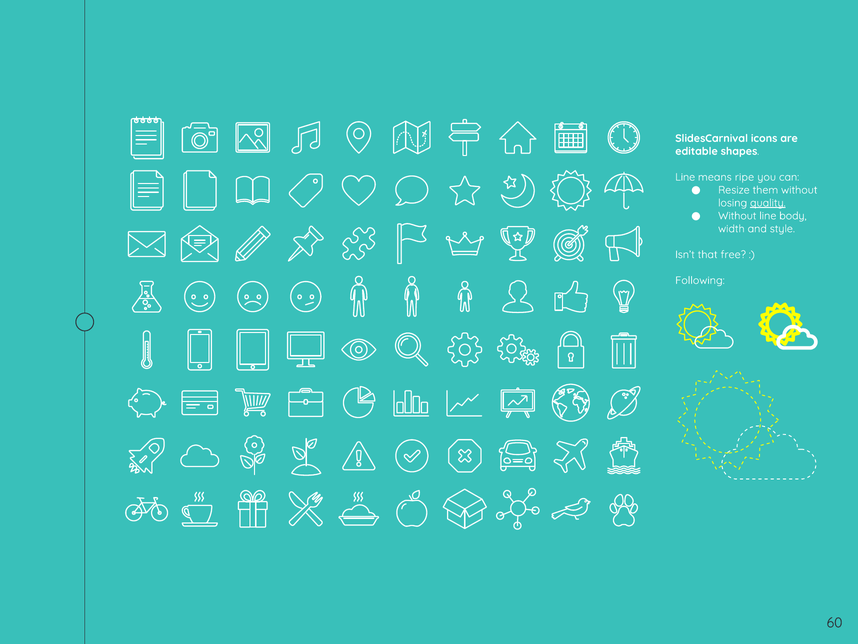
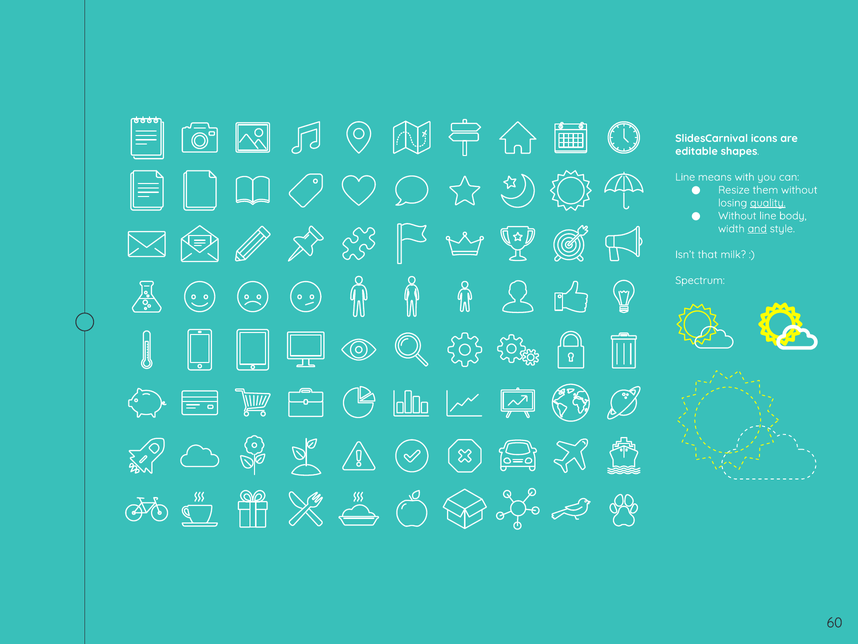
ripe: ripe -> with (745, 177)
and underline: none -> present (757, 229)
free: free -> milk (733, 254)
Following: Following -> Spectrum (700, 280)
